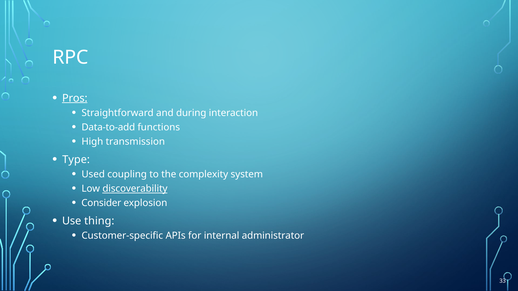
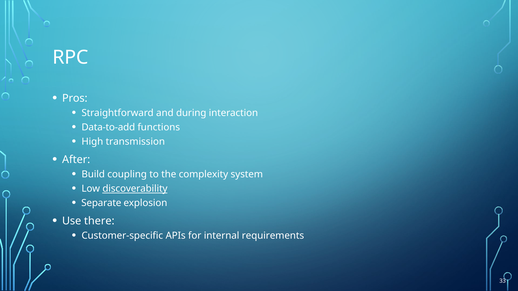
Pros underline: present -> none (75, 98)
Type: Type -> After (76, 160)
Used: Used -> Build (93, 175)
Consider: Consider -> Separate (101, 203)
thing: thing -> there (99, 221)
administrator: administrator -> requirements (273, 236)
